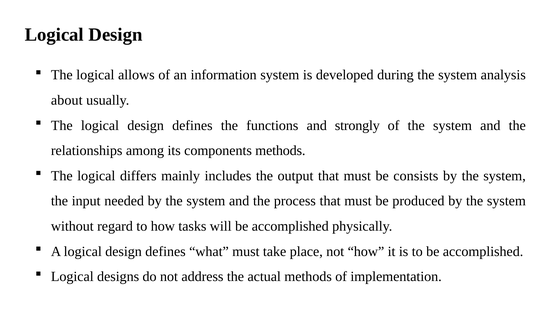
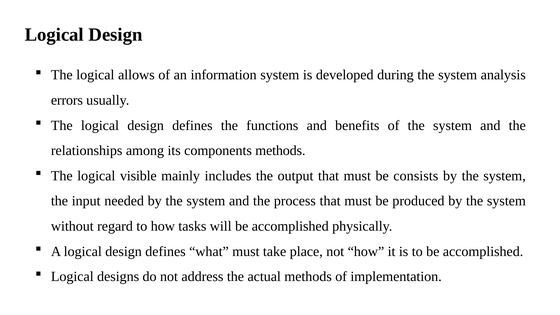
about: about -> errors (67, 100)
strongly: strongly -> benefits (357, 125)
differs: differs -> visible (138, 176)
